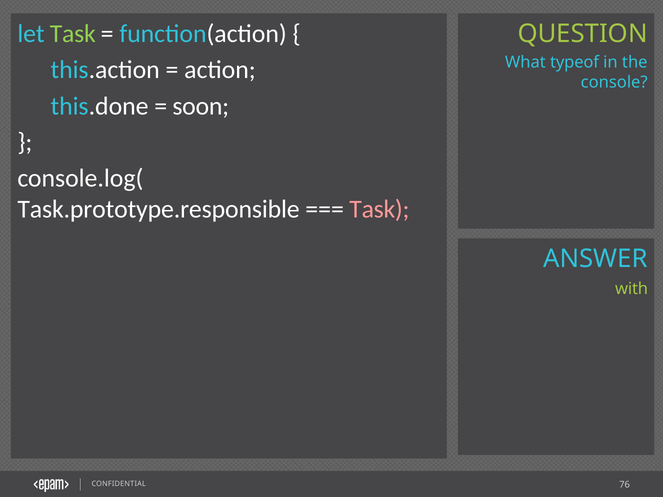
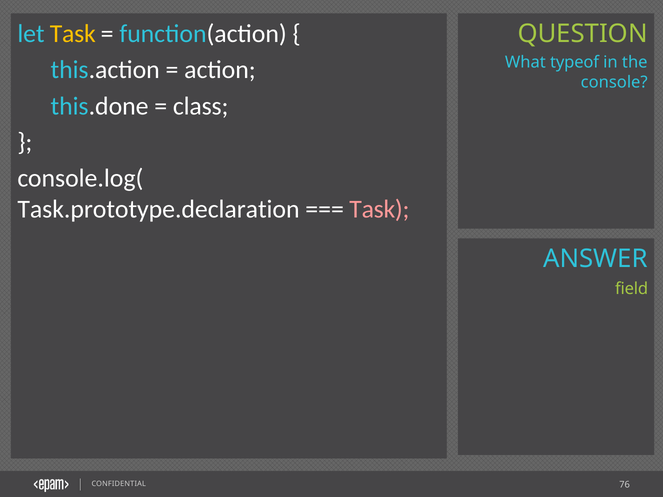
Task colour: light green -> yellow (73, 34)
soon: soon -> class (201, 106)
Task.prototype.responsible: Task.prototype.responsible -> Task.prototype.declaration (158, 209)
with: with -> field (632, 289)
